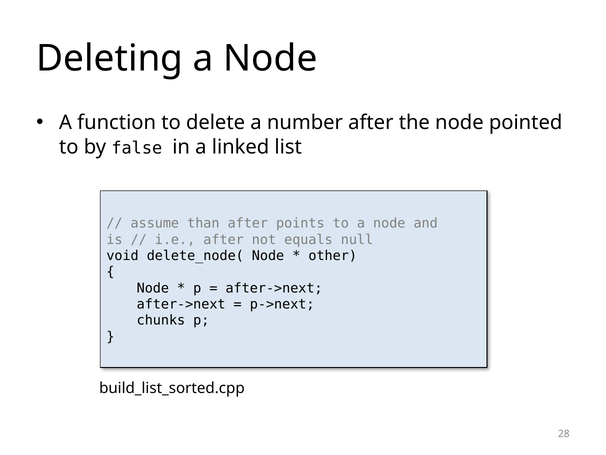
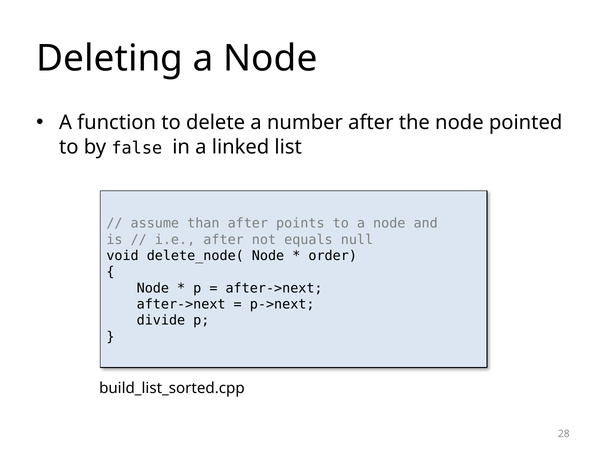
other: other -> order (333, 255)
chunks: chunks -> divide (161, 320)
